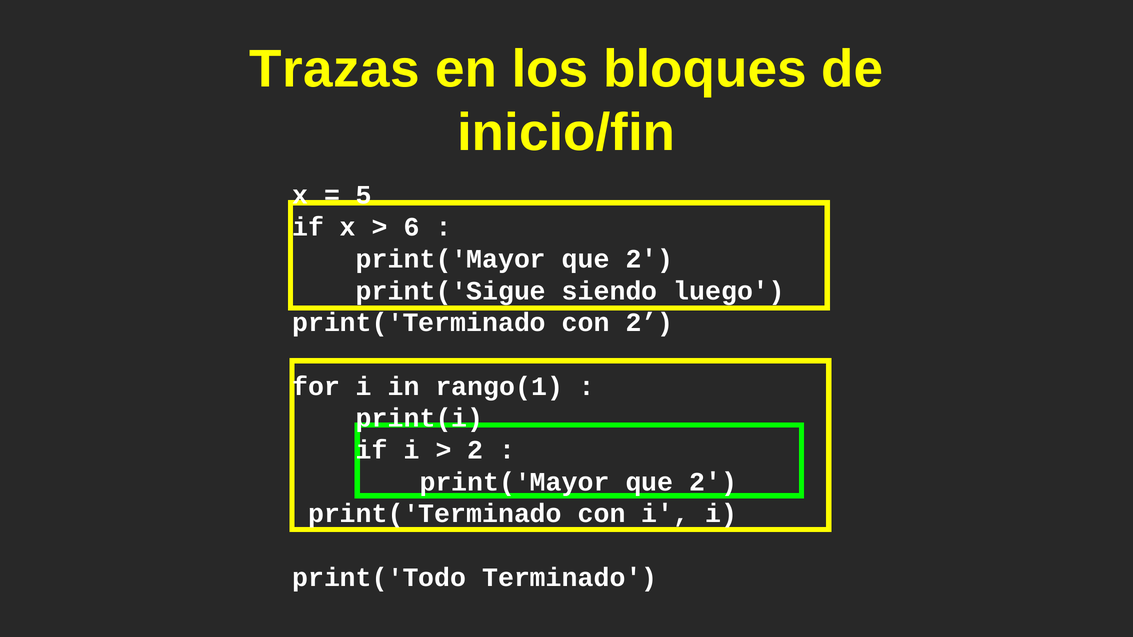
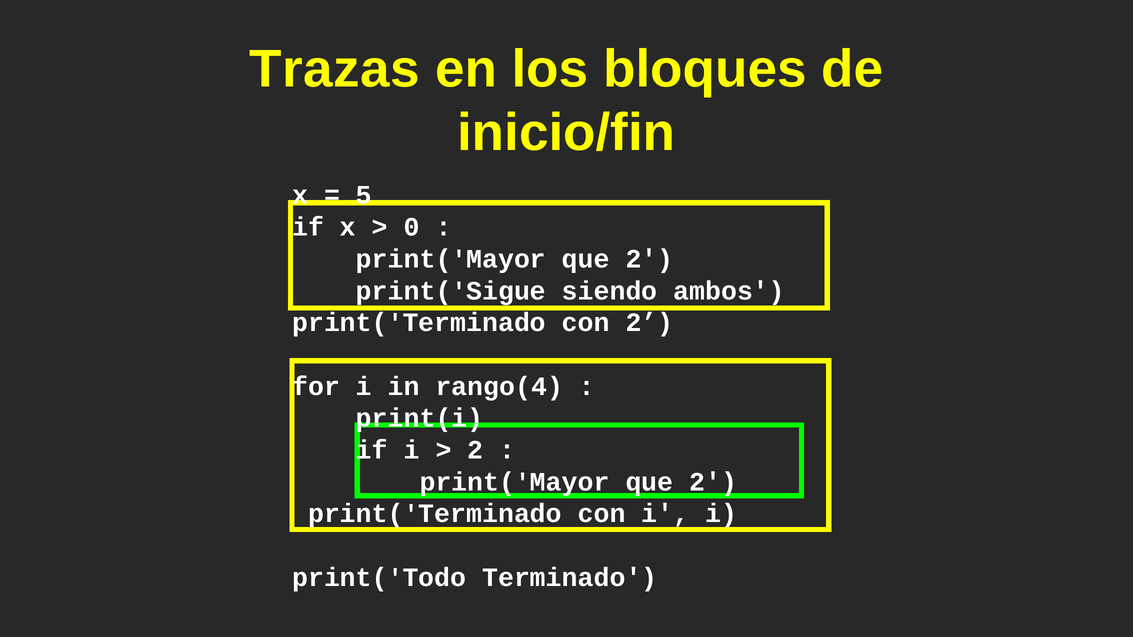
6: 6 -> 0 (412, 227)
luego: luego -> ambos (729, 291)
rango(1: rango(1 -> rango(4 (499, 386)
